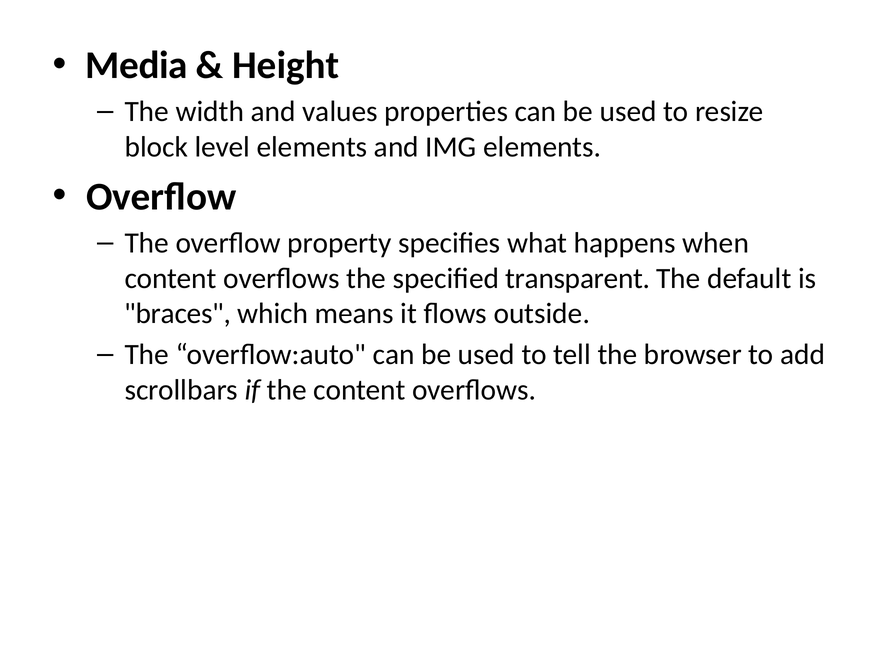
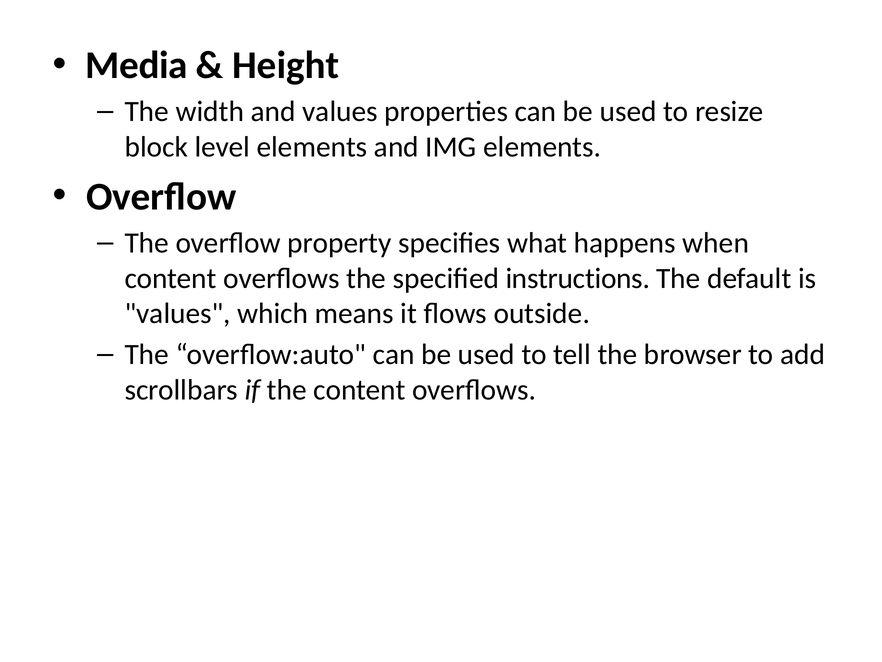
transparent: transparent -> instructions (578, 278)
braces: braces -> values (178, 313)
